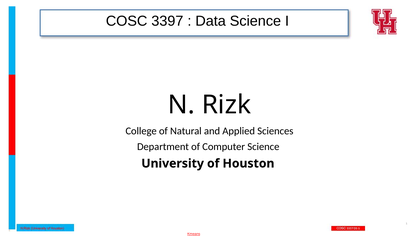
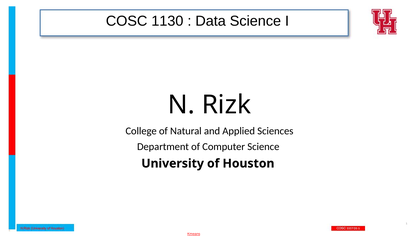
3397: 3397 -> 1130 (167, 21)
